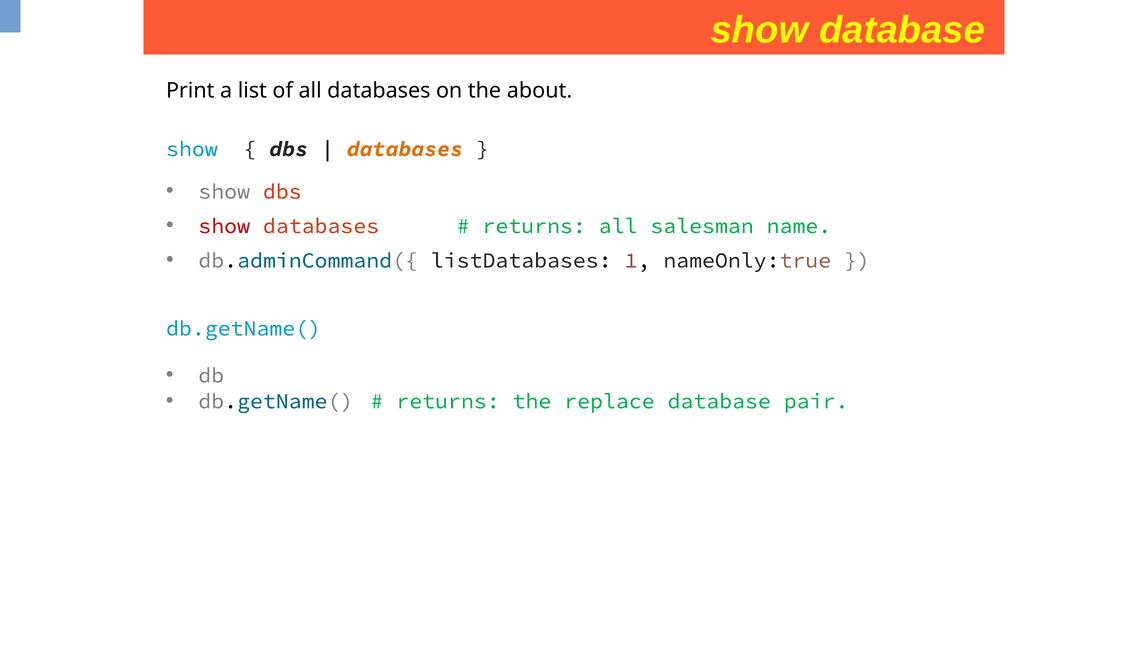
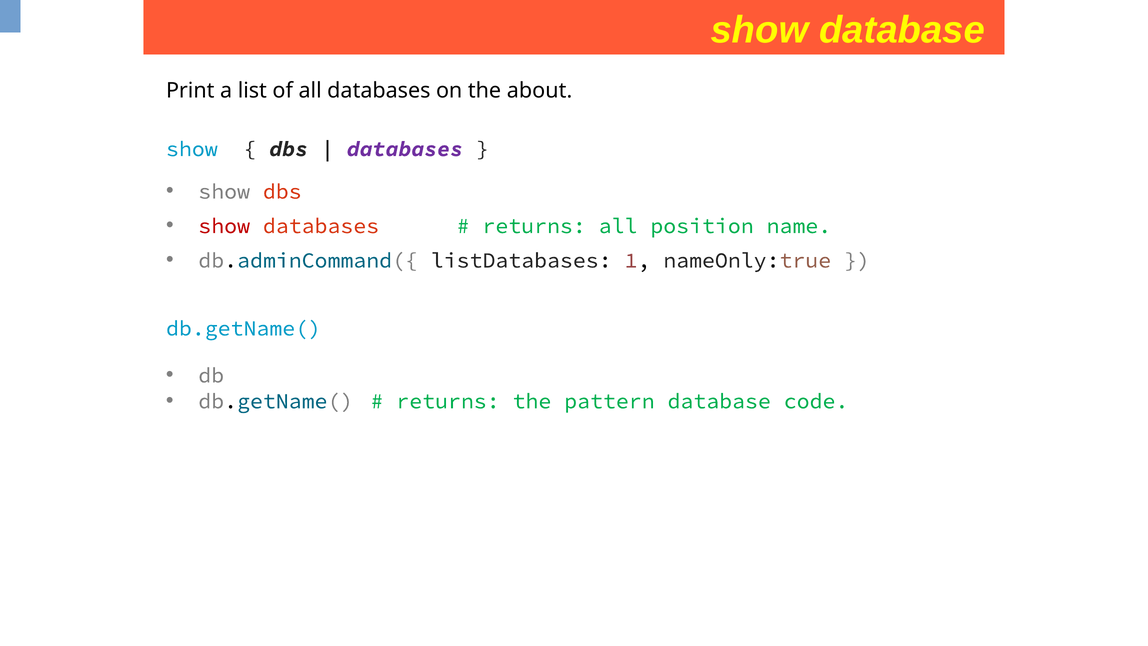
databases colour: orange -> purple (405, 149)
salesman: salesman -> position (702, 226)
replace: replace -> pattern (609, 401)
pair: pair -> code (816, 401)
